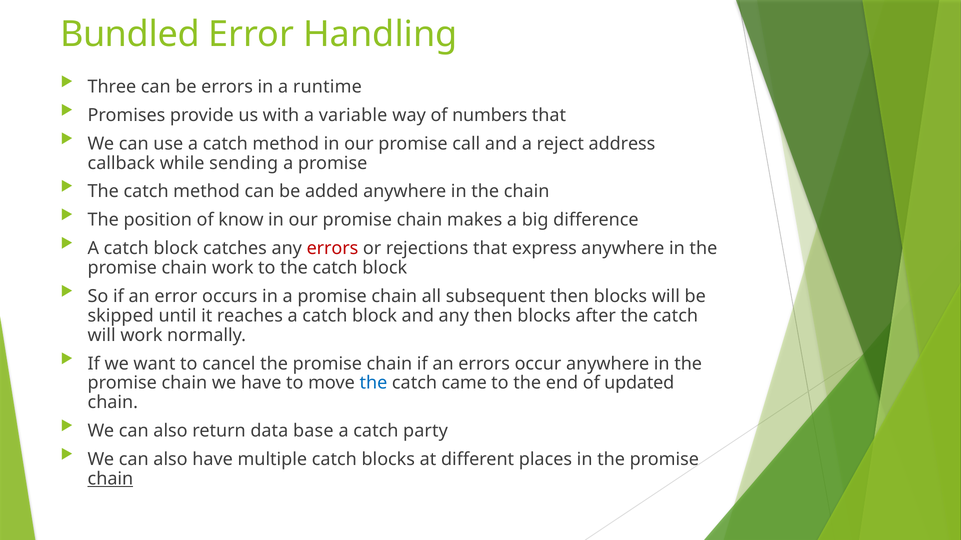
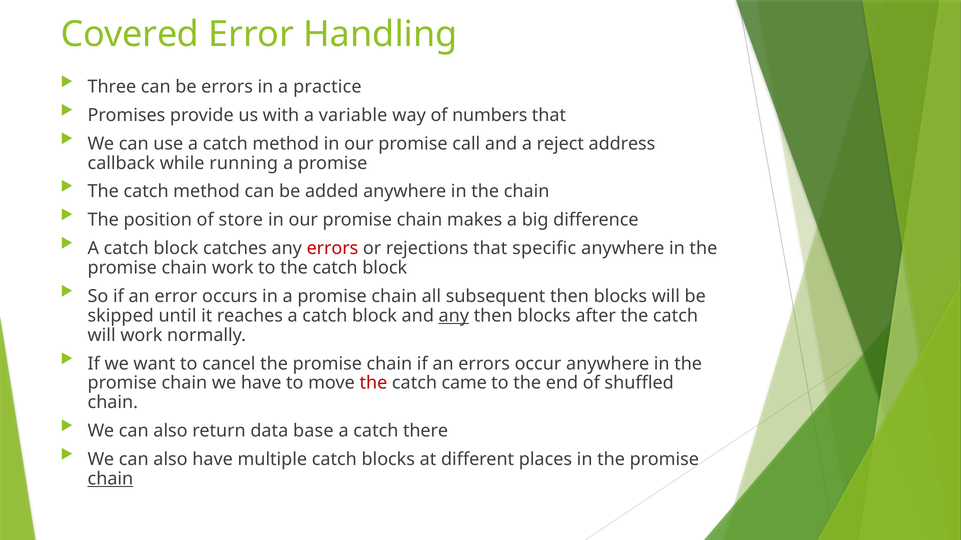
Bundled: Bundled -> Covered (130, 34)
runtime: runtime -> practice (327, 87)
sending: sending -> running (244, 163)
know: know -> store (241, 220)
express: express -> specific (544, 249)
any underline: none -> present (454, 316)
the colour: blue -> red (373, 383)
updated: updated -> shuffled (639, 383)
party: party -> there (426, 431)
